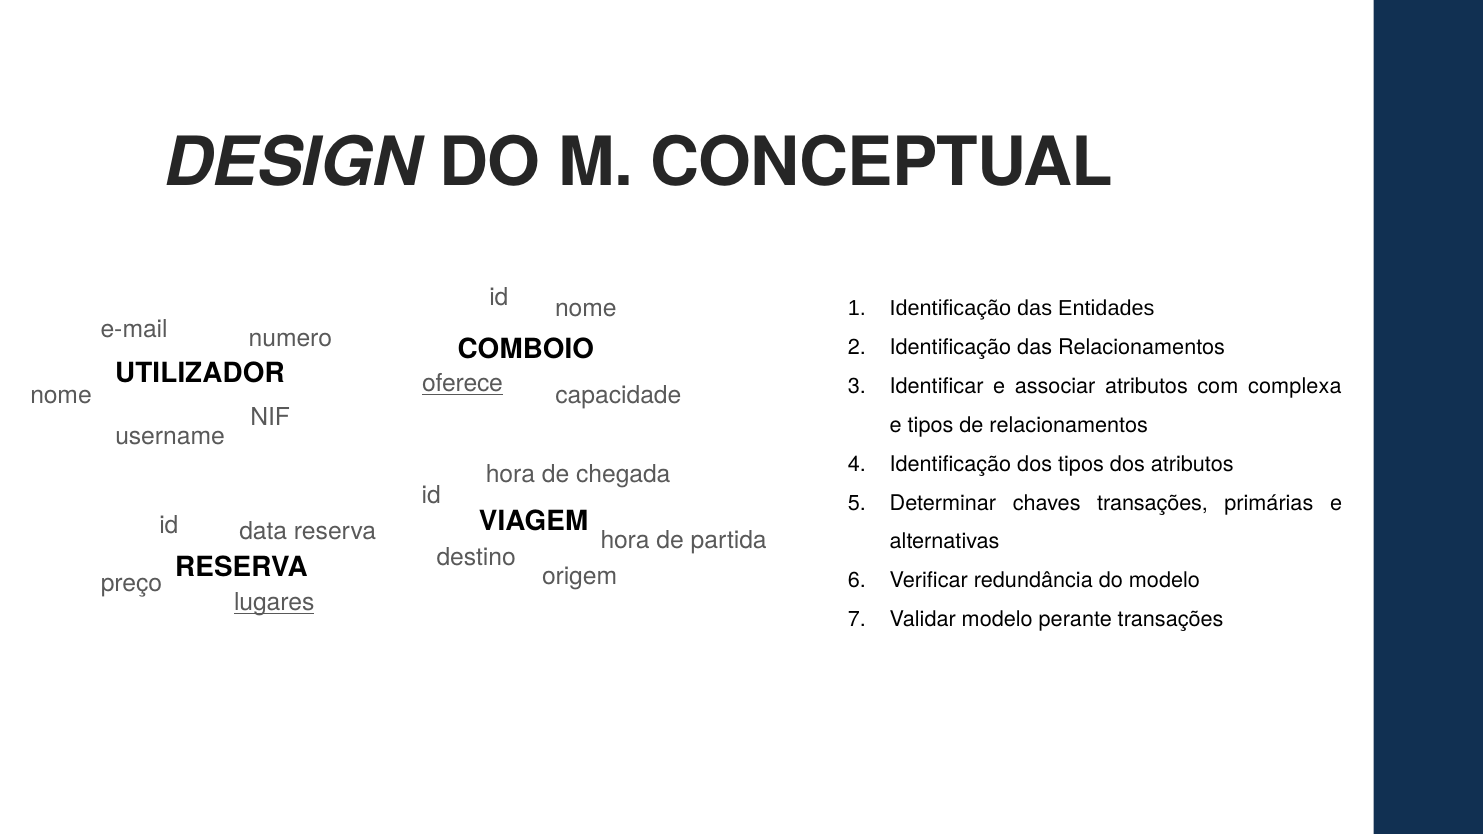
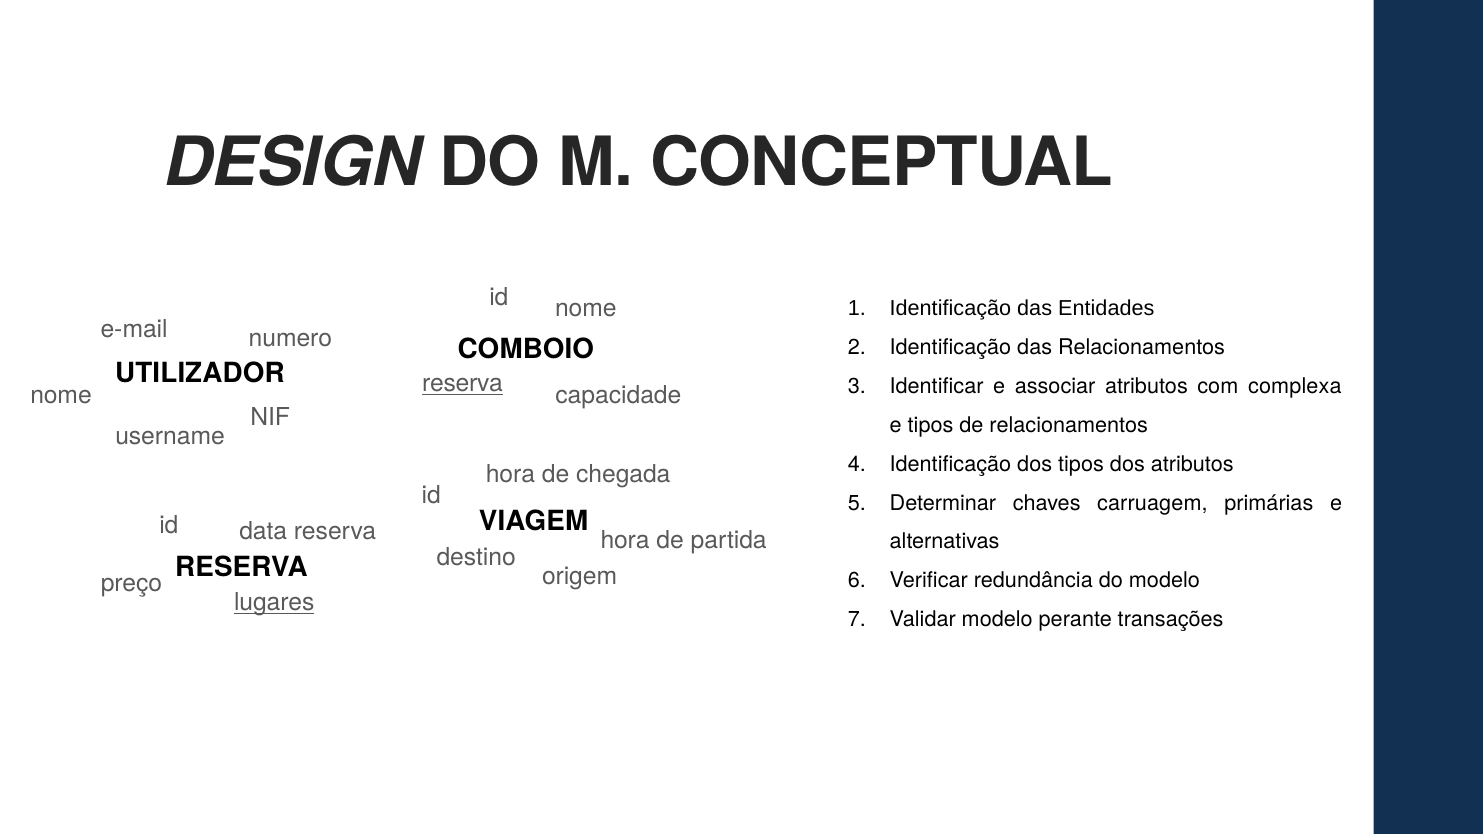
oferece: oferece -> reserva (463, 384)
chaves transações: transações -> carruagem (1152, 503)
